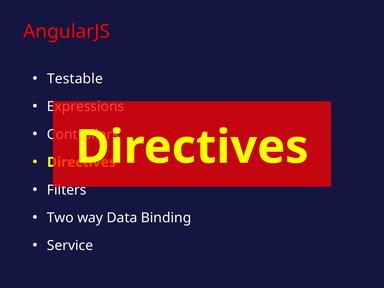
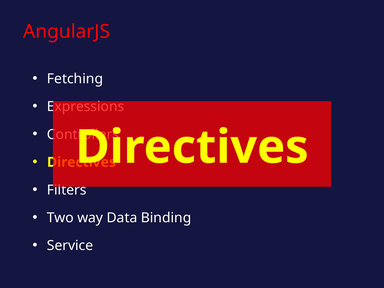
Testable: Testable -> Fetching (75, 79)
